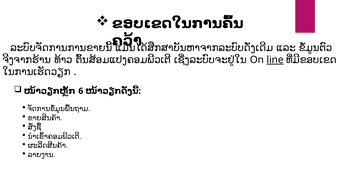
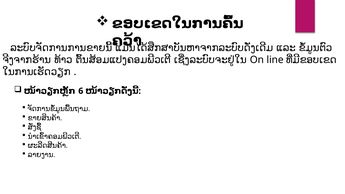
line underline: present -> none (275, 60)
